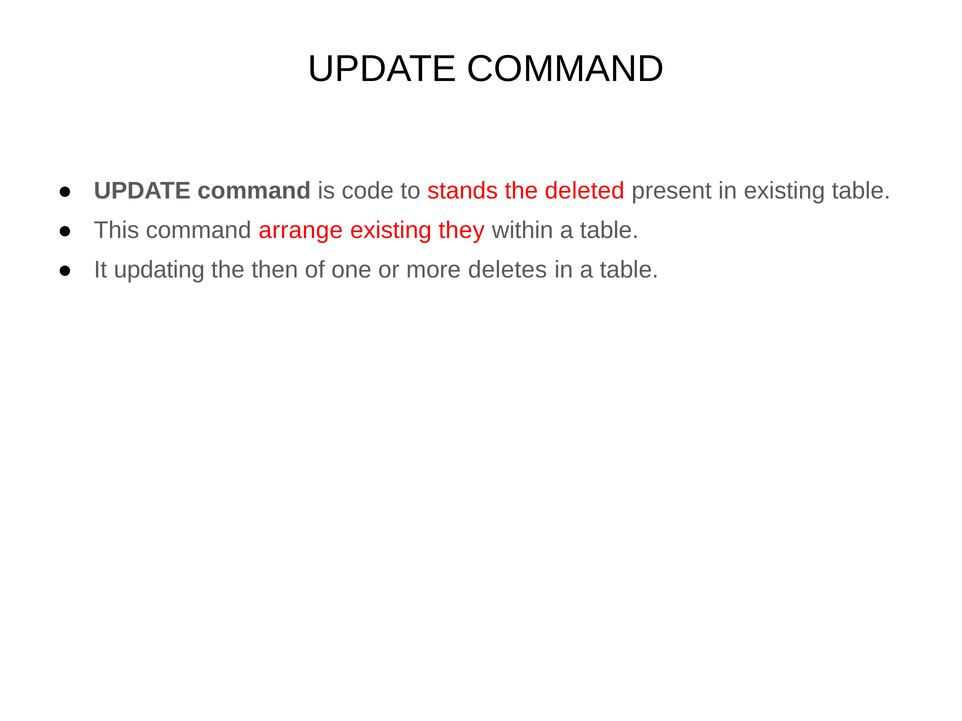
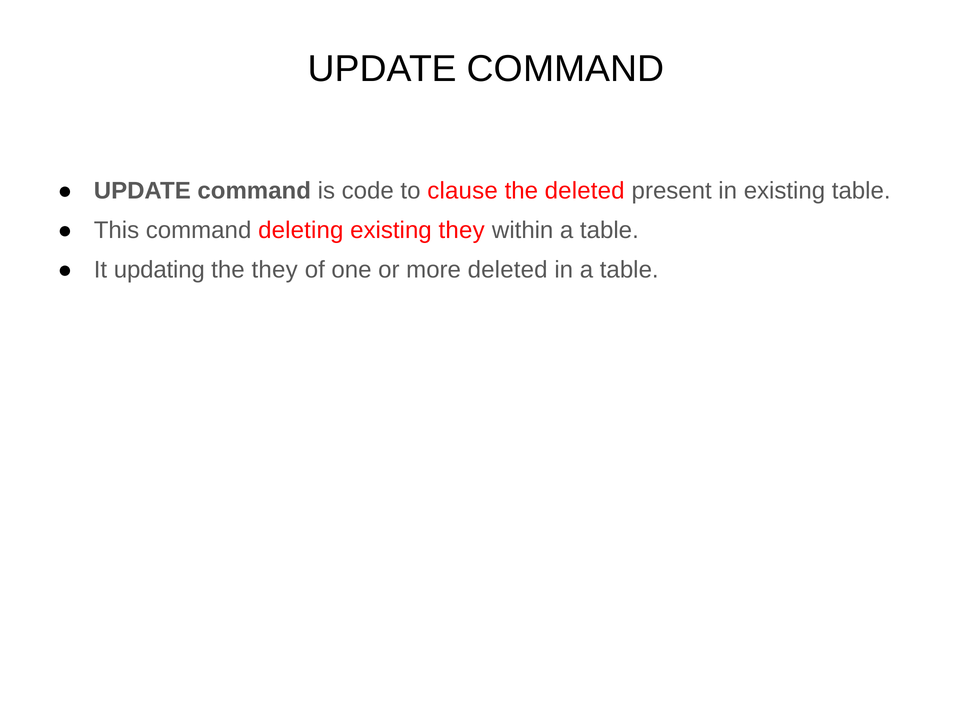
stands: stands -> clause (463, 191)
arrange: arrange -> deleting (301, 231)
the then: then -> they (275, 270)
more deletes: deletes -> deleted (508, 270)
